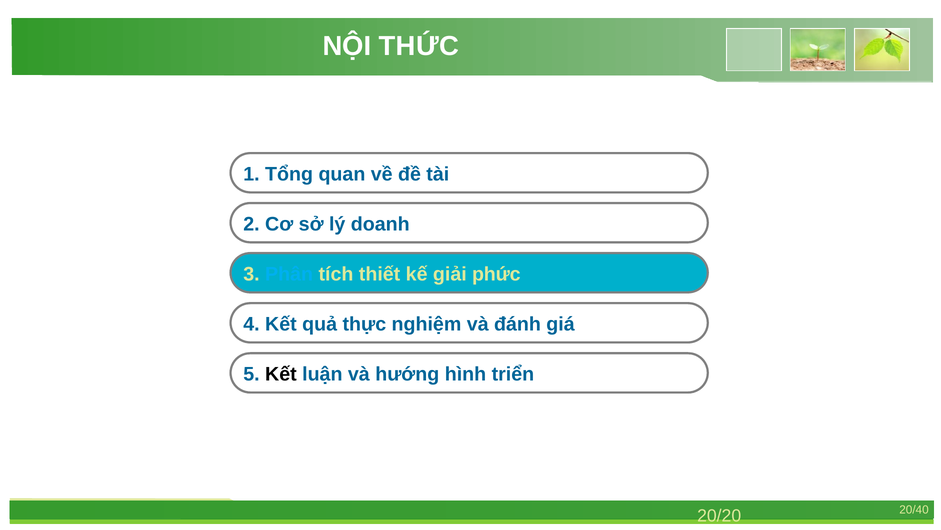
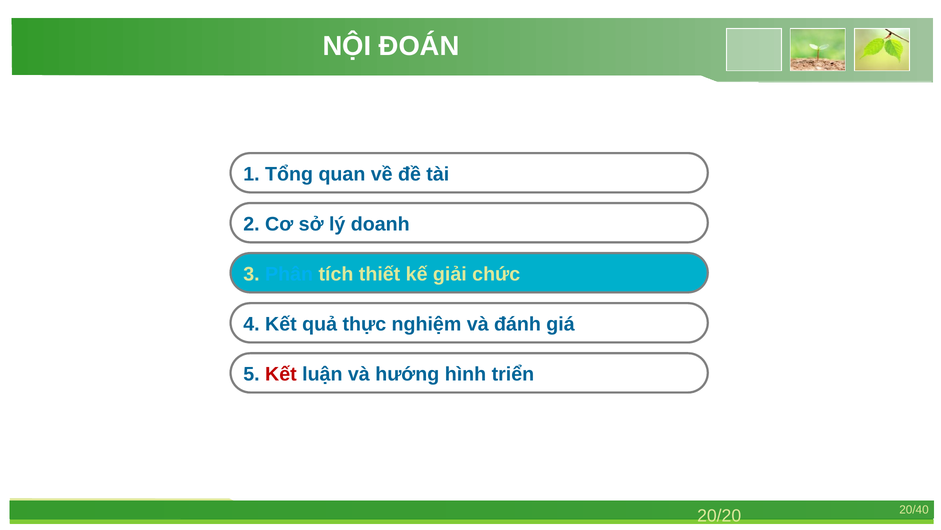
THỨC: THỨC -> ĐOÁN (419, 46)
phức: phức -> chức (496, 274)
Kết colour: black -> red (281, 374)
